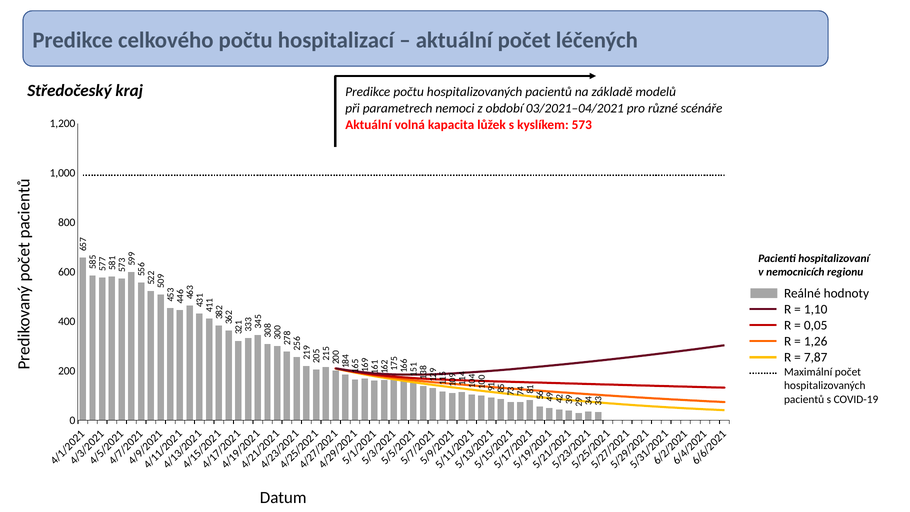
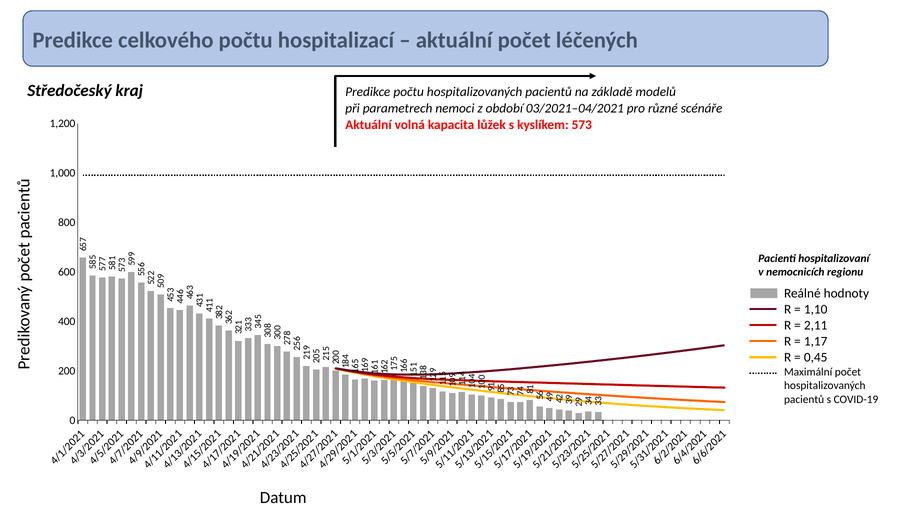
0,05: 0,05 -> 2,11 (816, 325)
1,26: 1,26 -> 1,17 (816, 341)
7,87: 7,87 -> 0,45 (816, 357)
